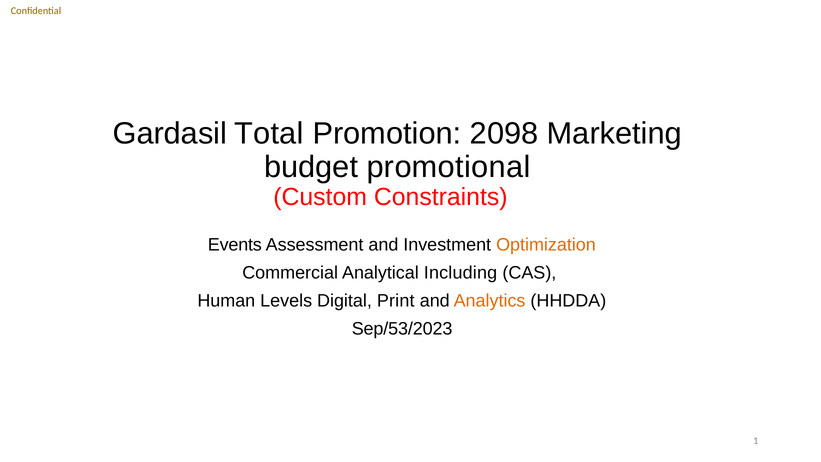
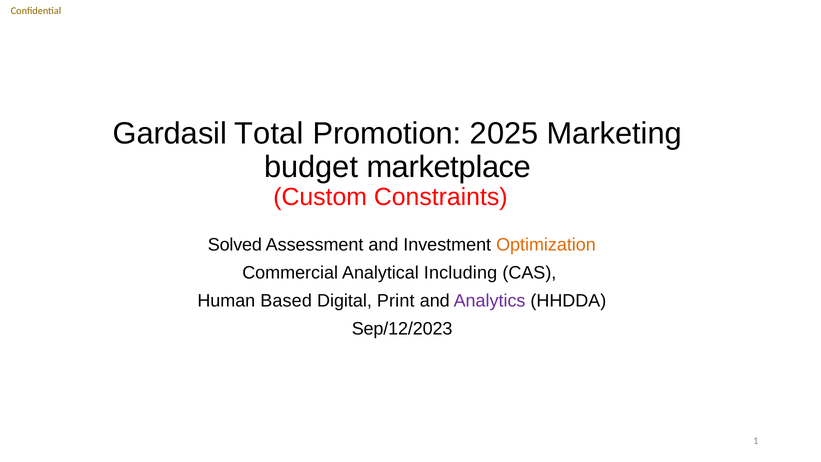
2098: 2098 -> 2025 (504, 134)
promotional: promotional -> marketplace (449, 167)
Events: Events -> Solved (235, 245)
Levels: Levels -> Based (286, 301)
Analytics colour: orange -> purple (490, 301)
Sep/53/2023: Sep/53/2023 -> Sep/12/2023 (402, 329)
